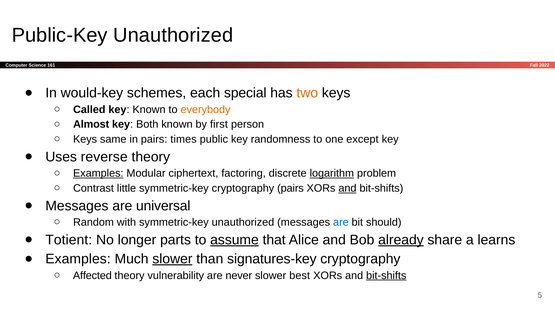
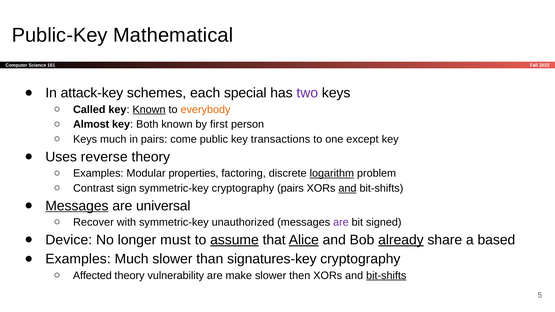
Public-Key Unauthorized: Unauthorized -> Mathematical (173, 35)
would-key: would-key -> attack-key (92, 93)
two colour: orange -> purple (307, 93)
Known underline: none -> present (149, 110)
Keys same: same -> much (113, 139)
times: times -> come (184, 139)
randomness: randomness -> transactions (281, 139)
Examples underline: present -> none (98, 173)
ciphertext: ciphertext -> properties (194, 173)
little: little -> sign (127, 188)
Messages underline: none -> present (77, 206)
Random: Random -> Recover (93, 222)
are colour: blue -> purple (341, 222)
should: should -> signed (384, 222)
Totient: Totient -> Device (69, 240)
parts: parts -> must (175, 240)
Alice underline: none -> present (304, 240)
learns: learns -> based (496, 240)
slower underline: present -> none (172, 259)
never: never -> make (239, 276)
best: best -> then (300, 276)
